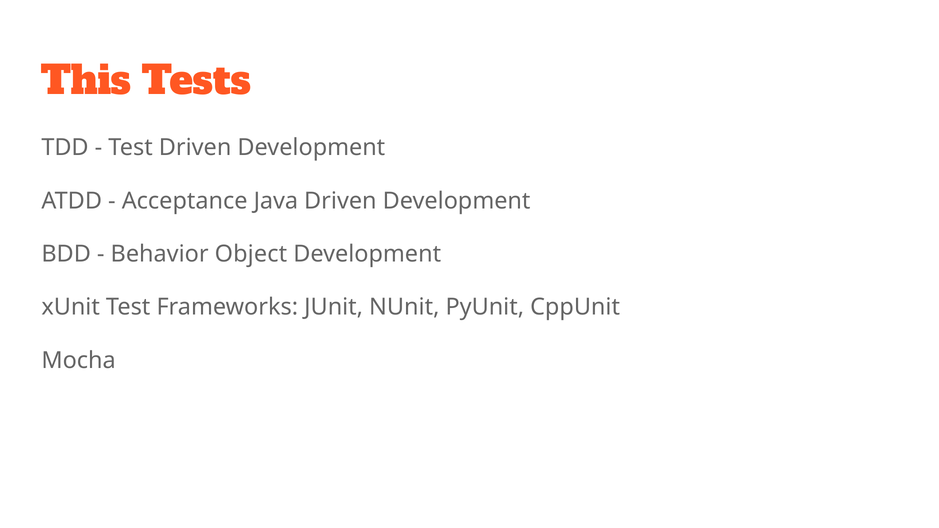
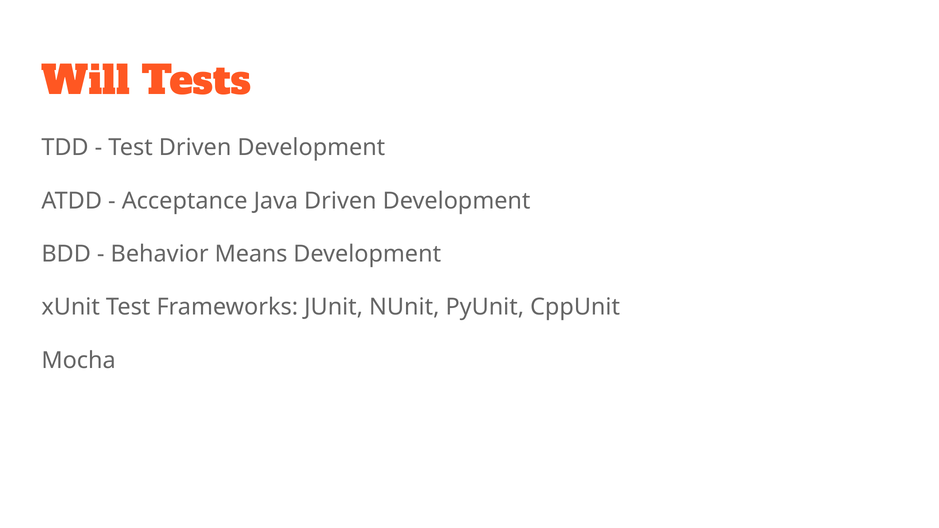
This: This -> Will (86, 81)
Object: Object -> Means (251, 254)
